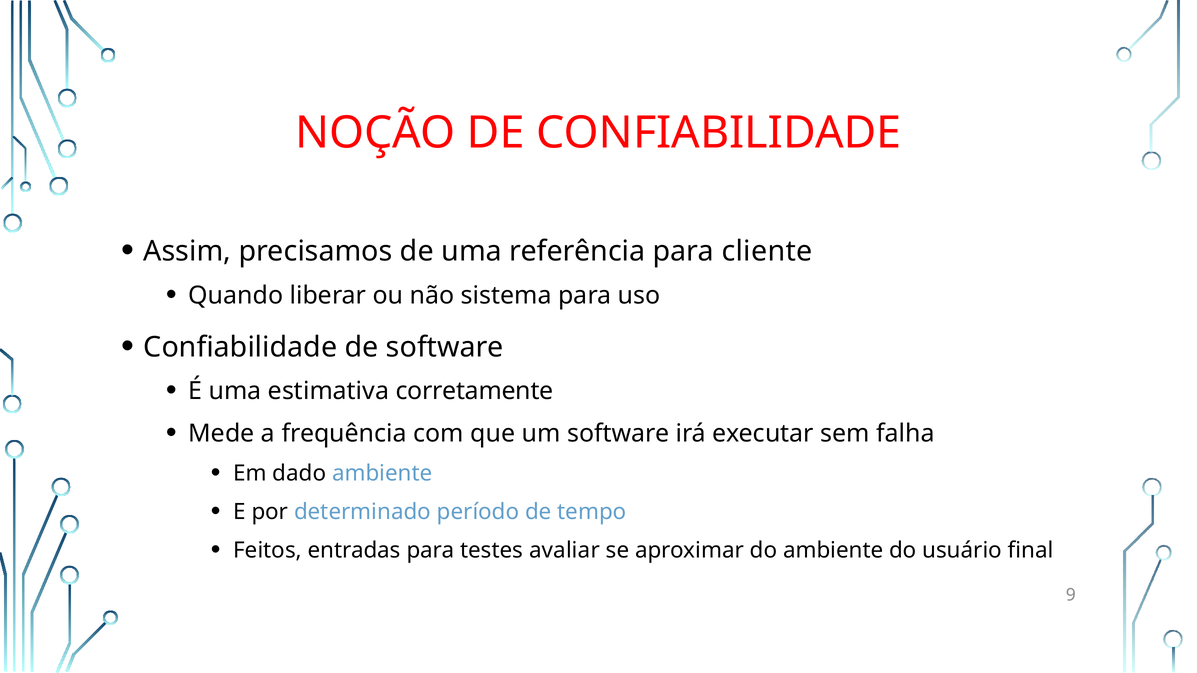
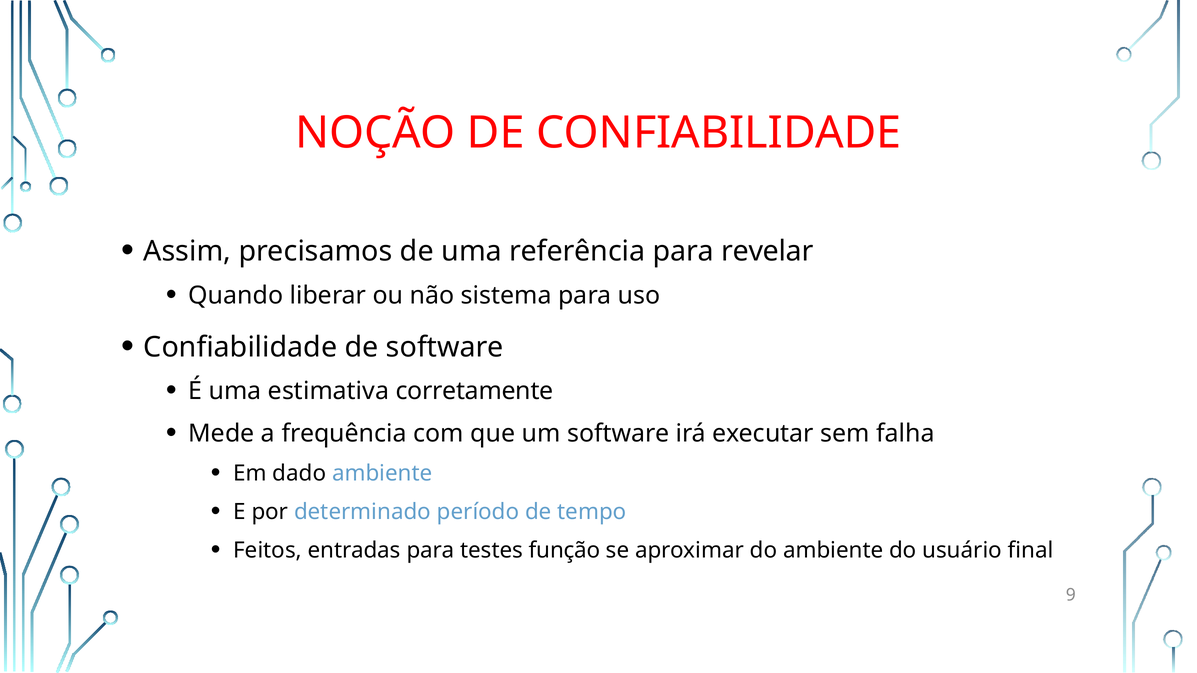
cliente: cliente -> revelar (767, 251)
avaliar: avaliar -> função (565, 550)
